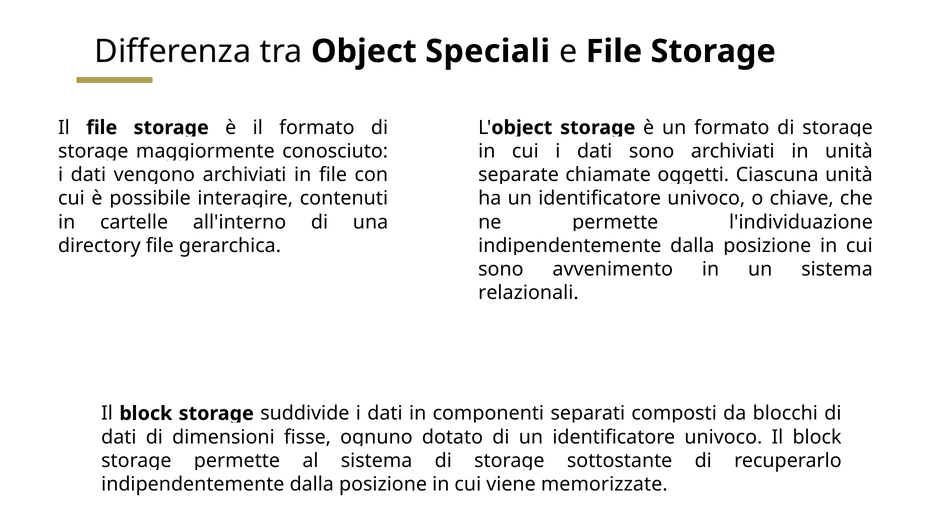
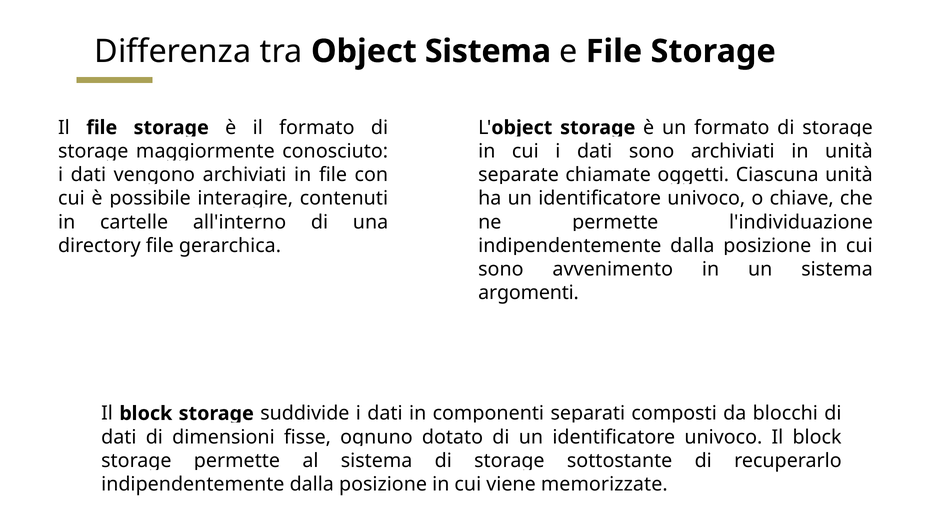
Object Speciali: Speciali -> Sistema (488, 51)
relazionali: relazionali -> argomenti (529, 293)
